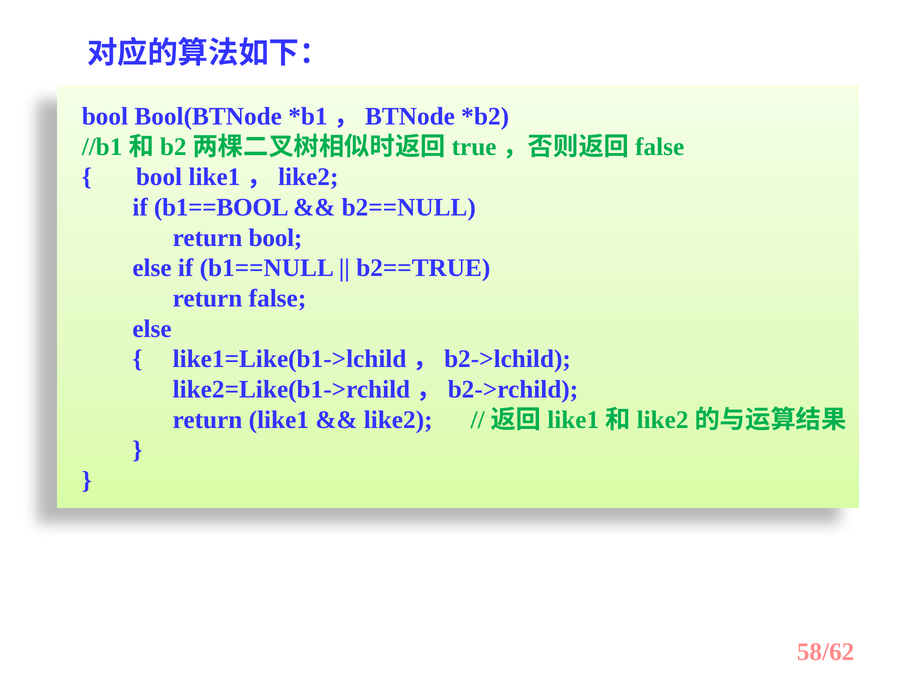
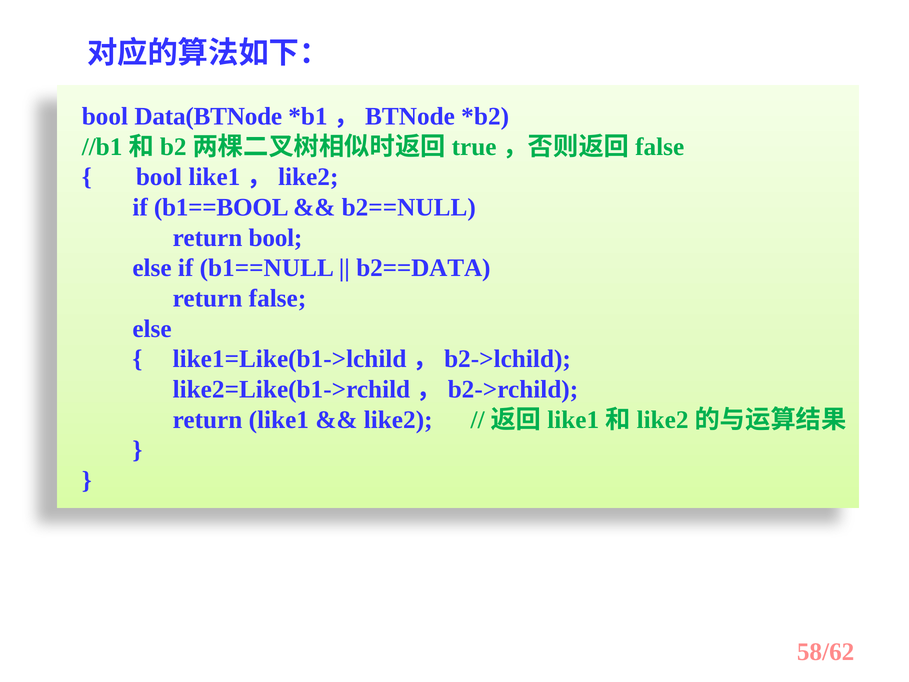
Bool(BTNode: Bool(BTNode -> Data(BTNode (208, 116)
b2==TRUE: b2==TRUE -> b2==DATA (423, 268)
